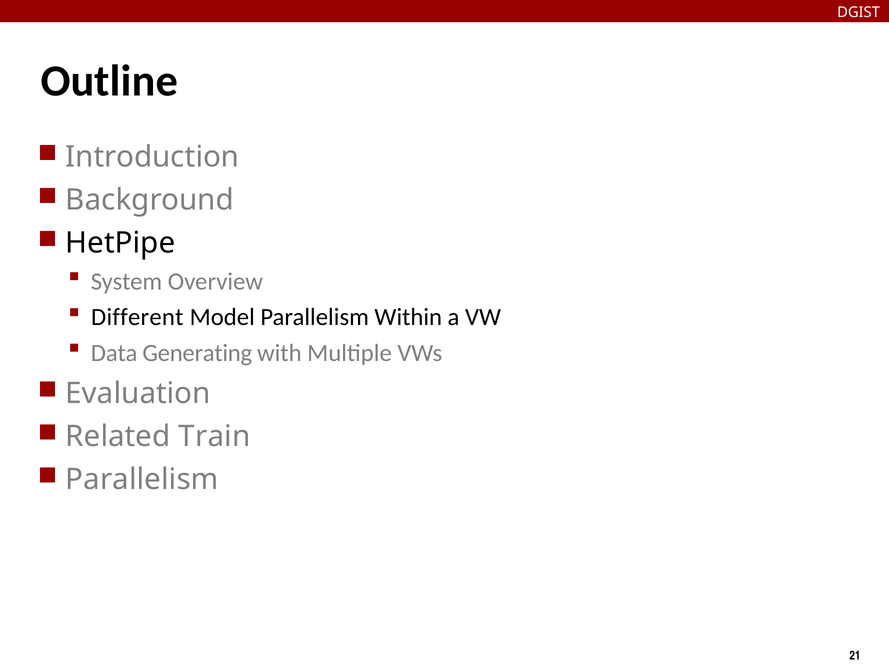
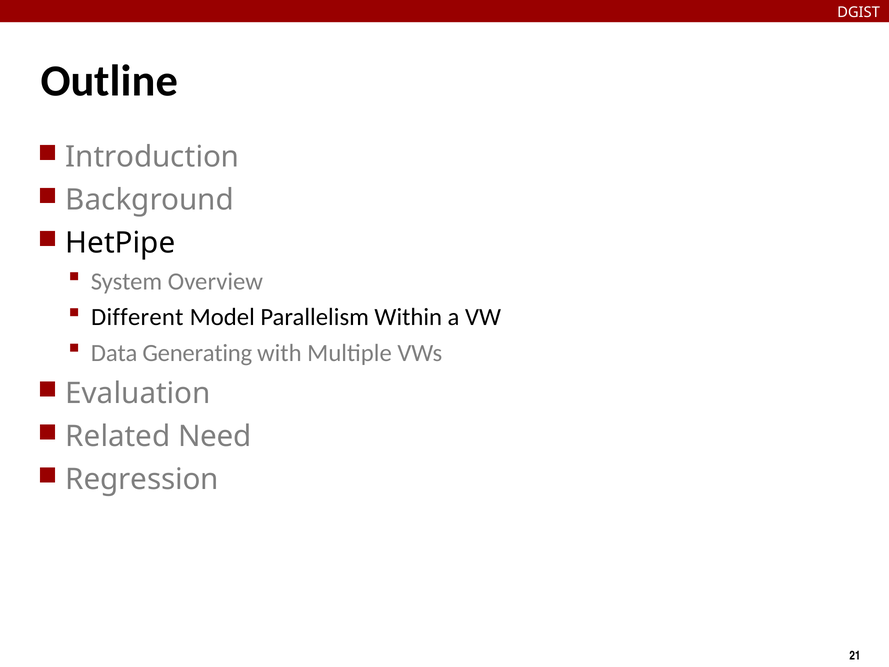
Train: Train -> Need (215, 436)
Parallelism: Parallelism -> Regression (142, 479)
